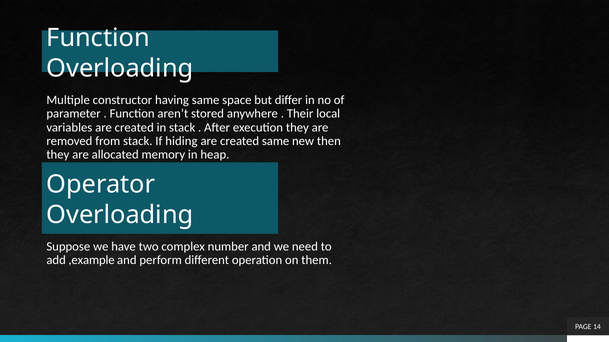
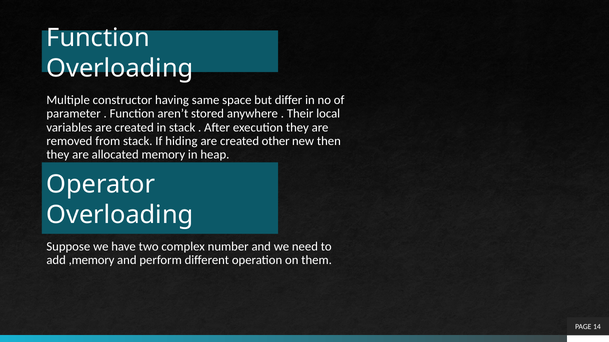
created same: same -> other (276, 141)
,example: ,example -> ,memory (92, 260)
